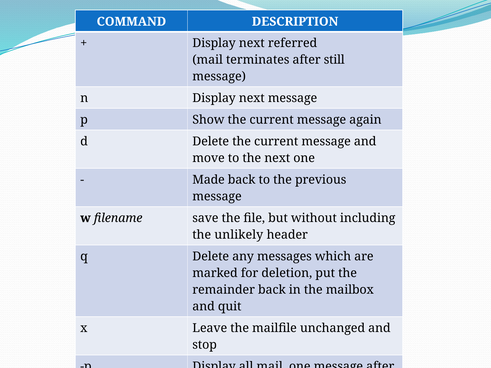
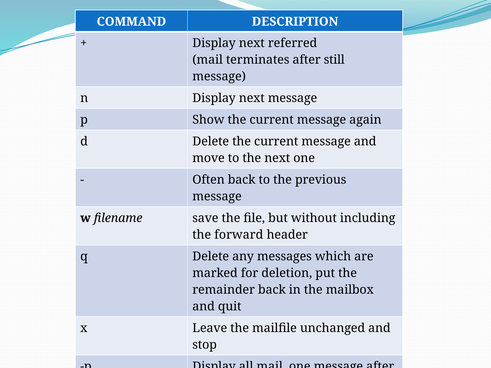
Made: Made -> Often (209, 180)
unlikely: unlikely -> forward (239, 235)
